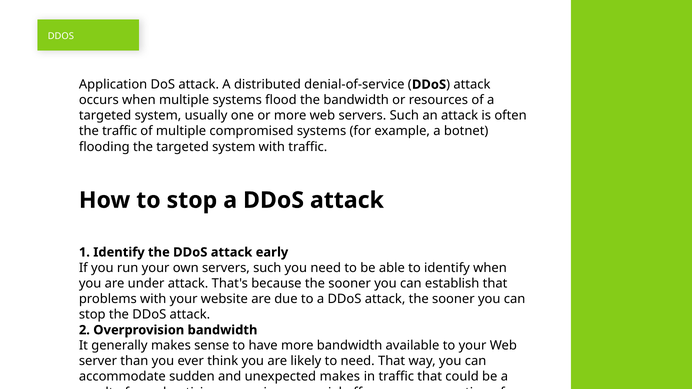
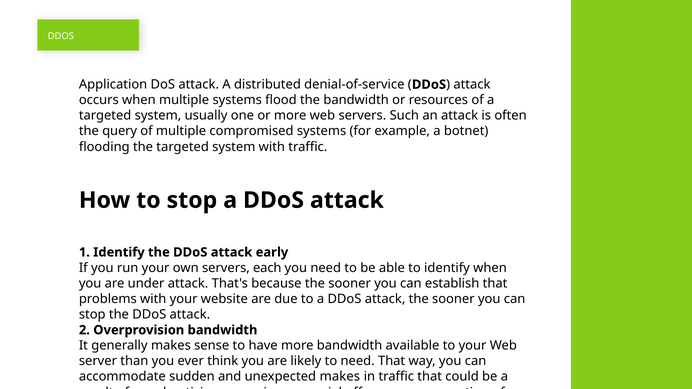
the traffic: traffic -> query (120, 131)
own servers such: such -> each (267, 268)
